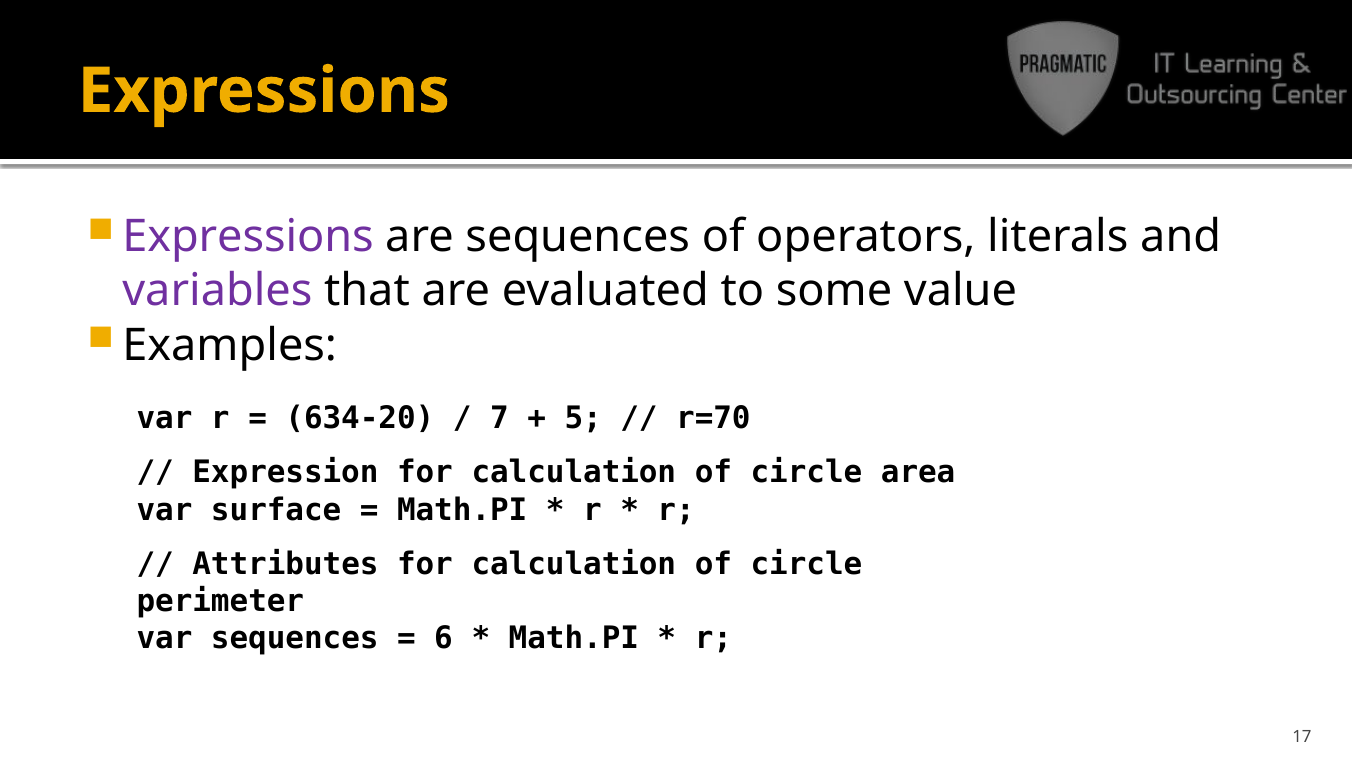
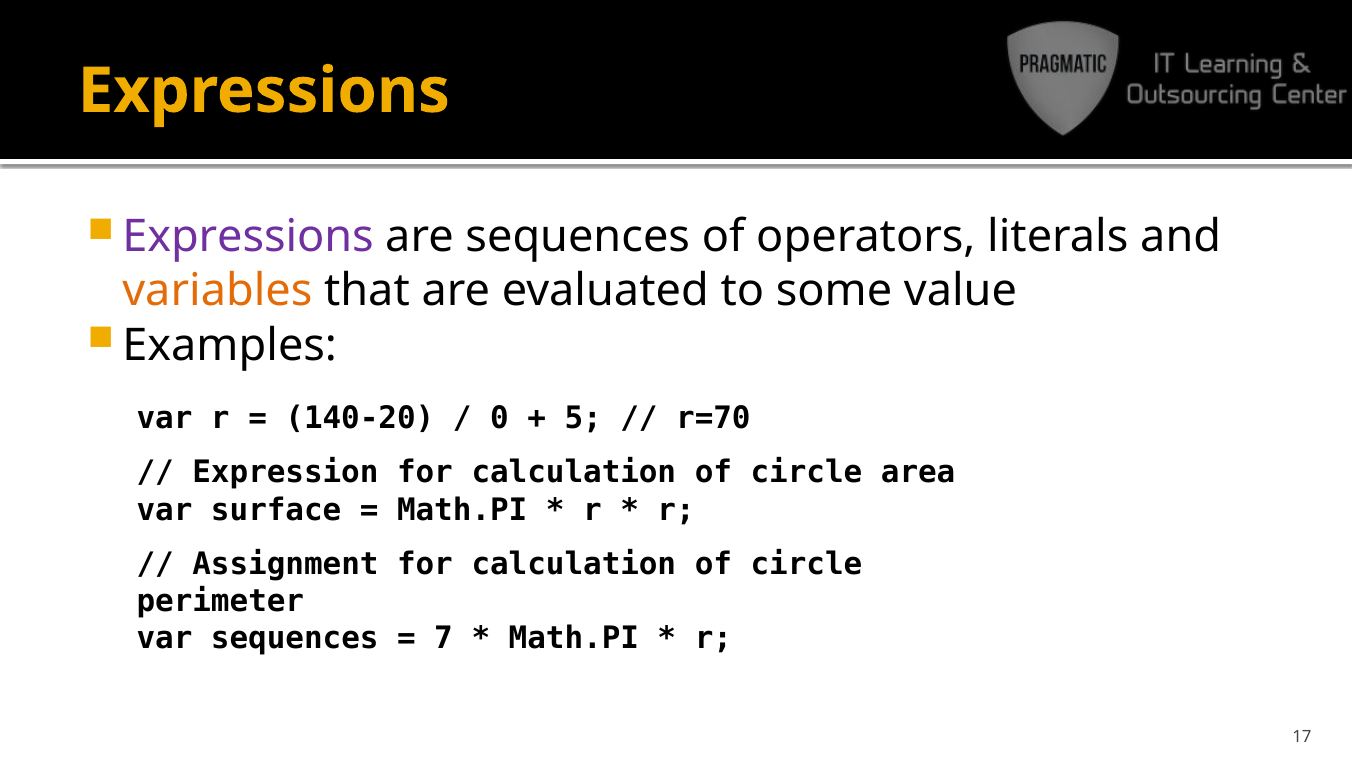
variables colour: purple -> orange (217, 291)
634-20: 634-20 -> 140-20 (360, 419)
7: 7 -> 0 (499, 419)
Attributes: Attributes -> Assignment (285, 564)
6: 6 -> 7 (444, 639)
